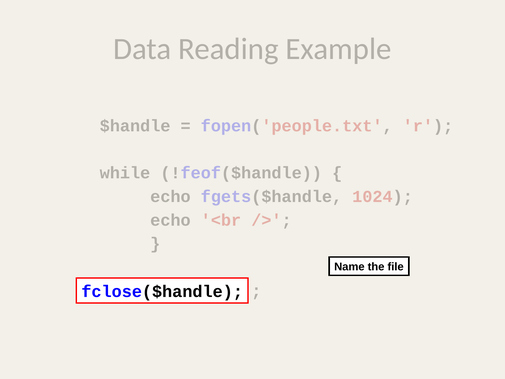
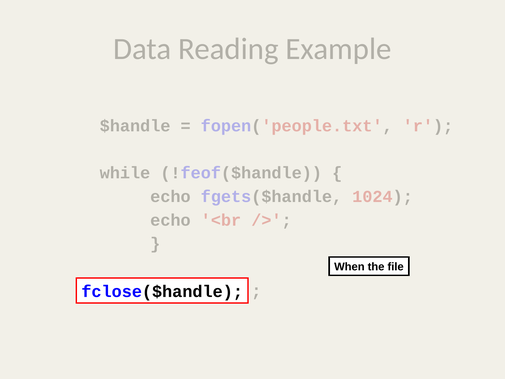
Name: Name -> When (349, 267)
